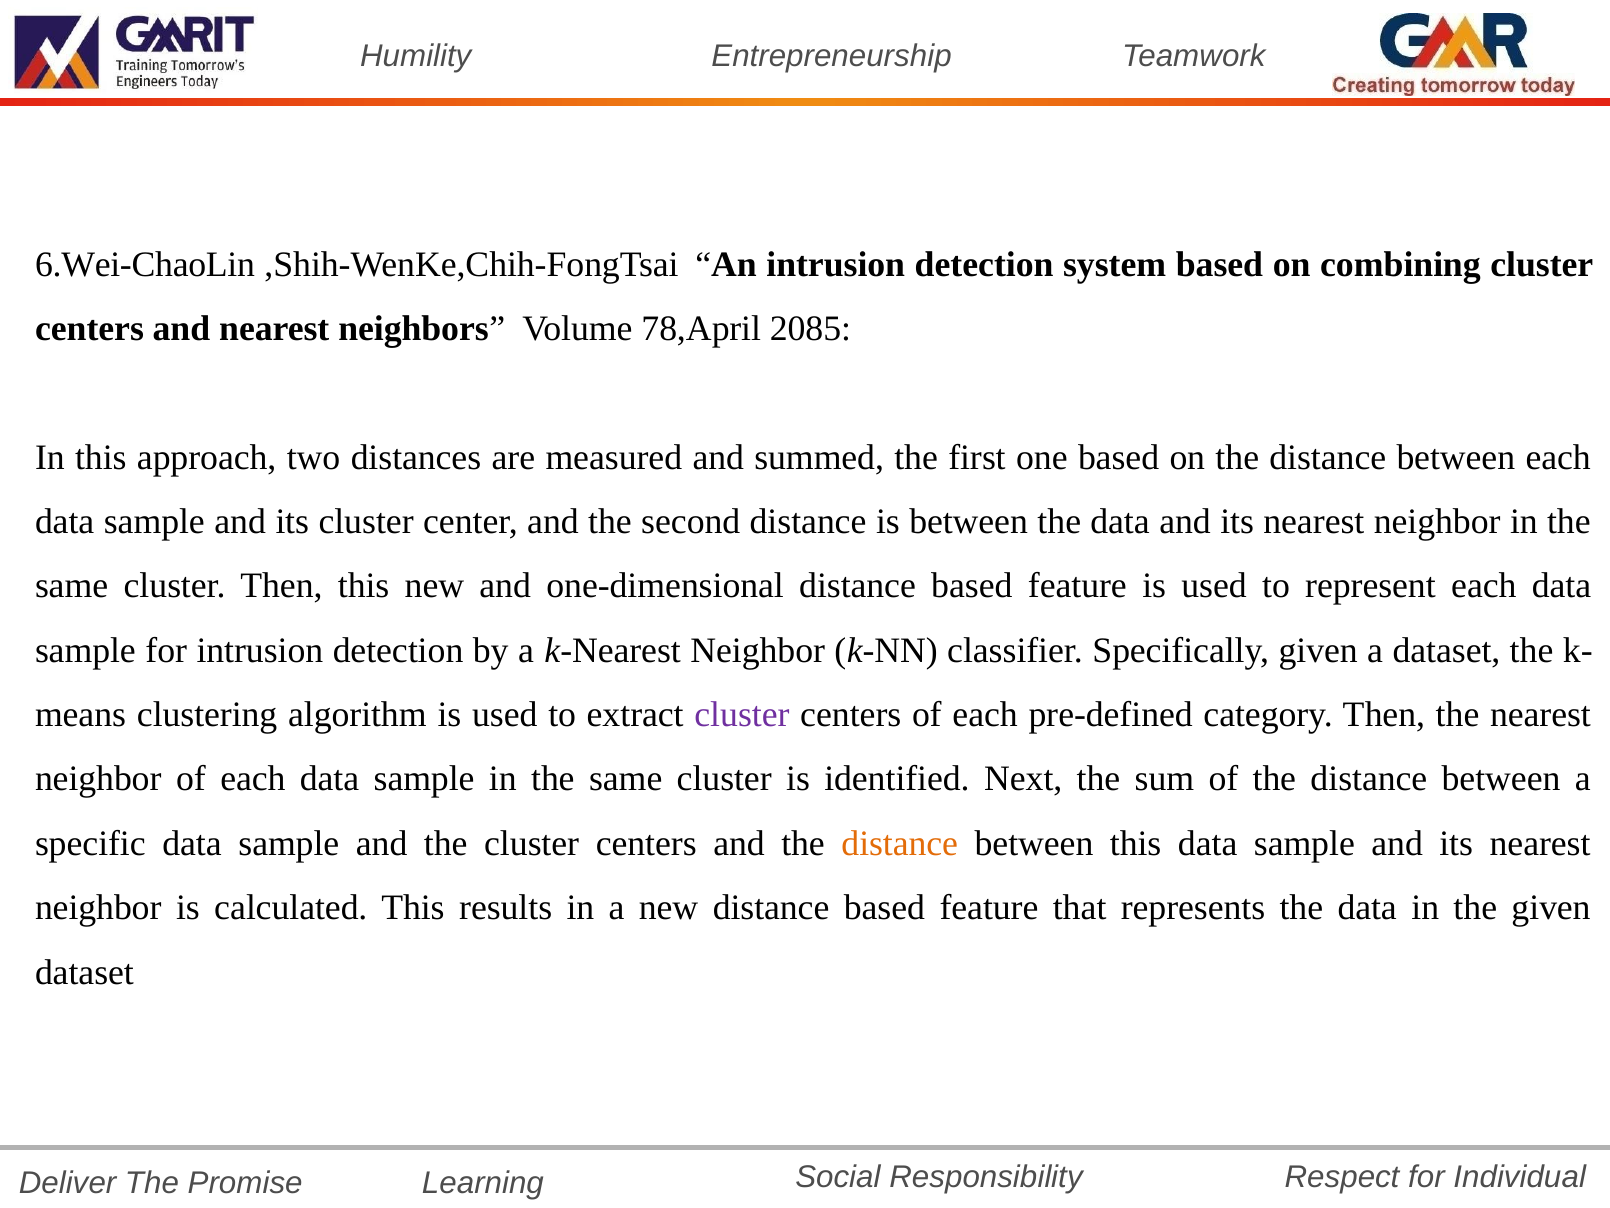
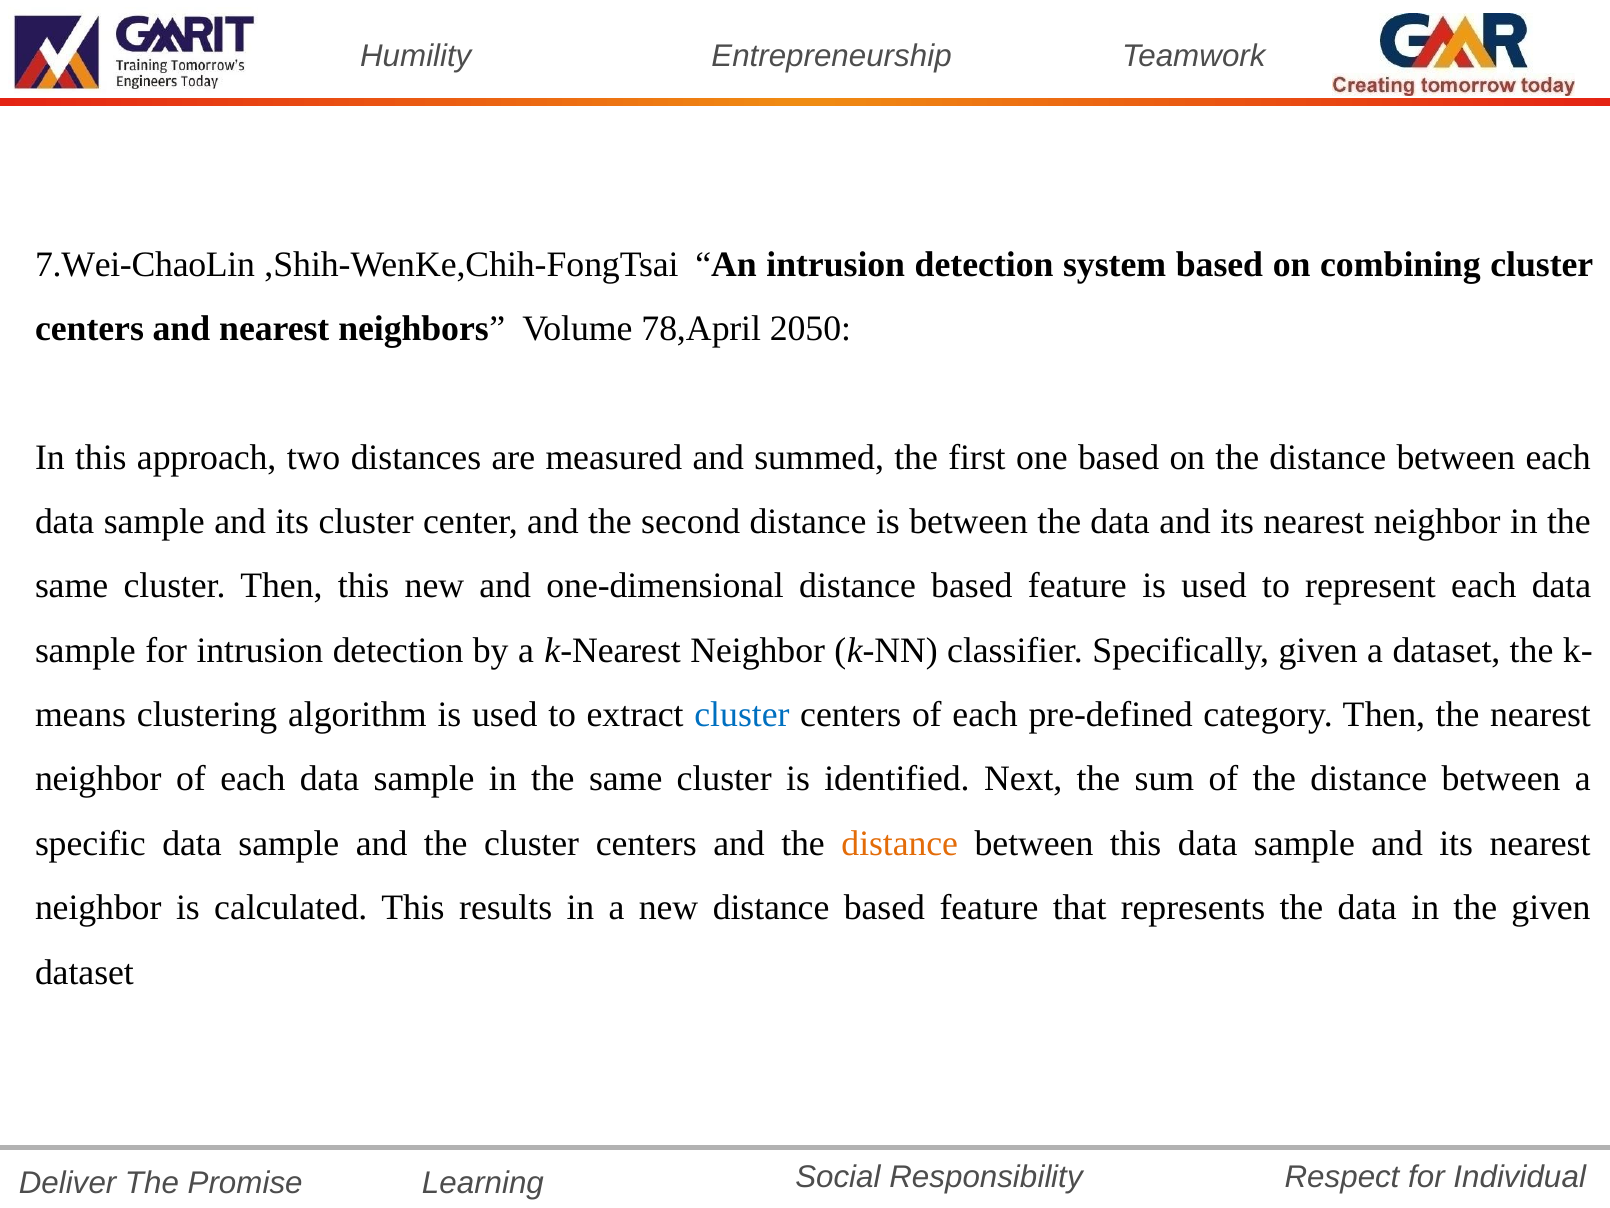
6.Wei-ChaoLin: 6.Wei-ChaoLin -> 7.Wei-ChaoLin (145, 264)
2085: 2085 -> 2050 (810, 328)
cluster colour: purple -> blue (742, 714)
